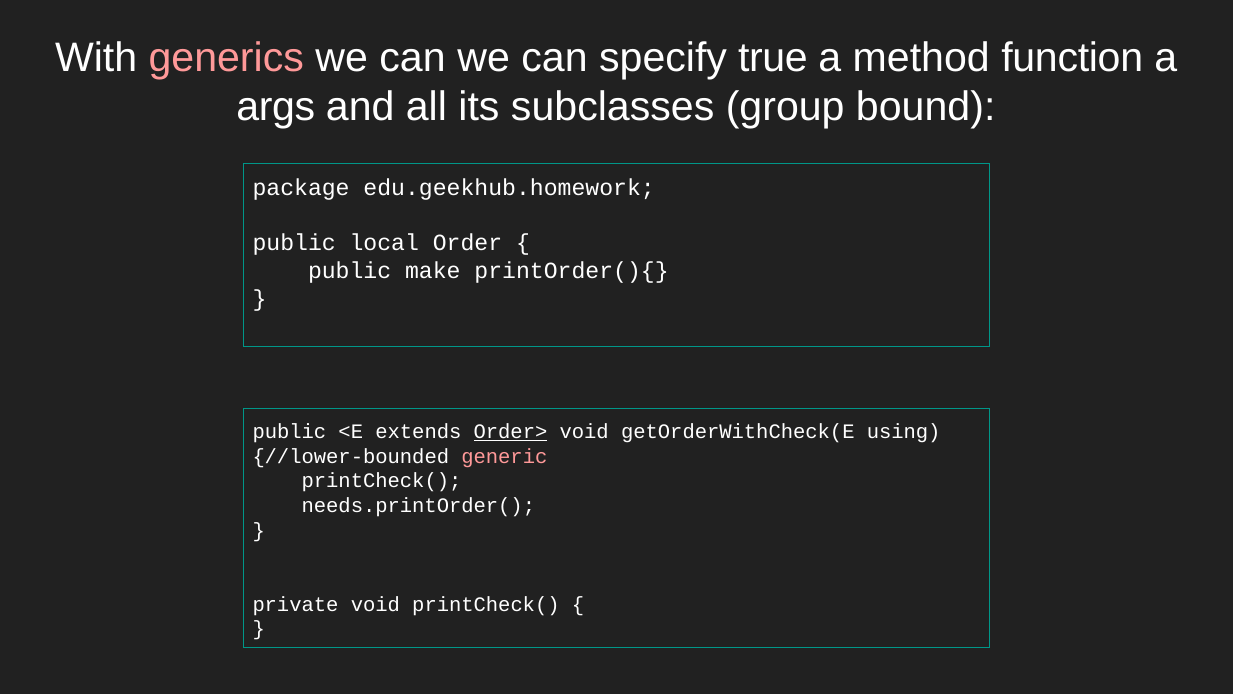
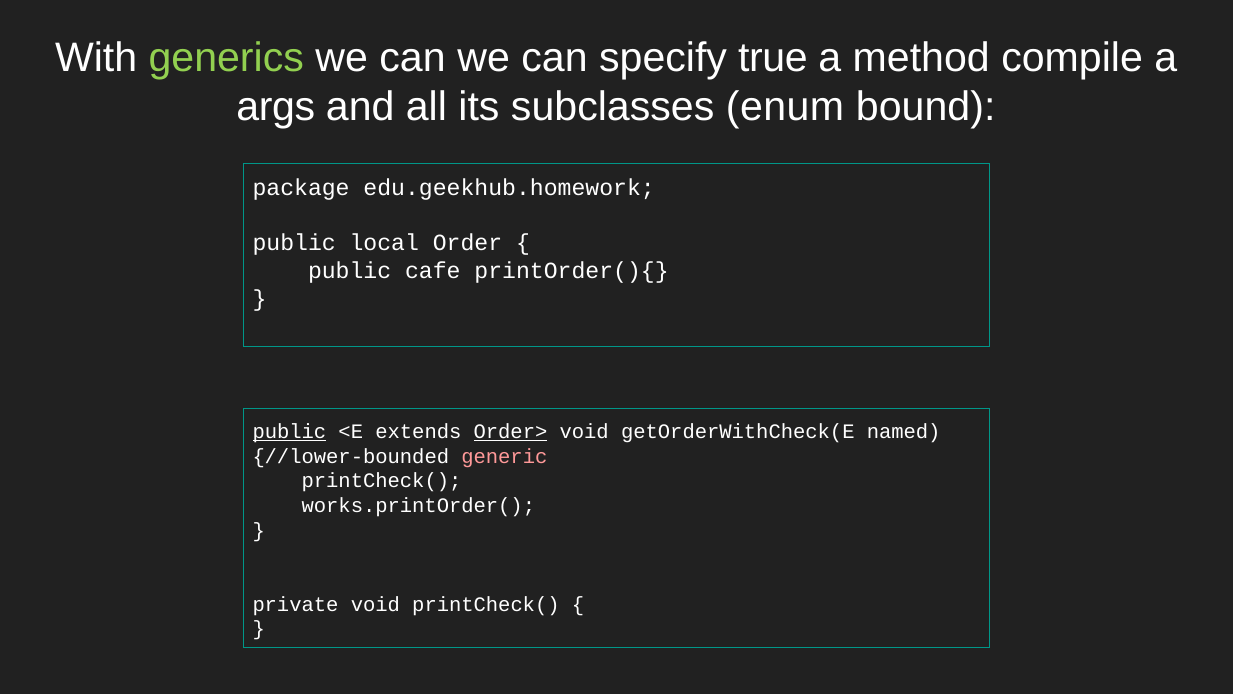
generics colour: pink -> light green (226, 58)
function: function -> compile (1072, 58)
group: group -> enum (785, 107)
make: make -> cafe (433, 271)
public underline: none -> present (289, 431)
using: using -> named (904, 431)
needs.printOrder(: needs.printOrder( -> works.printOrder( (418, 505)
